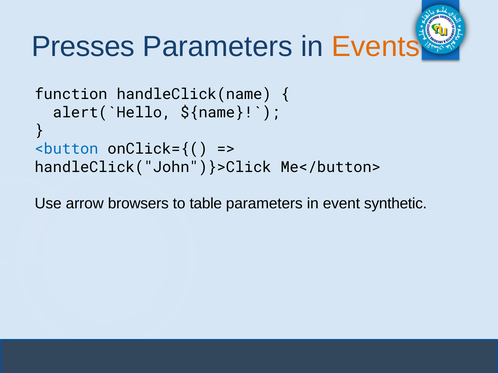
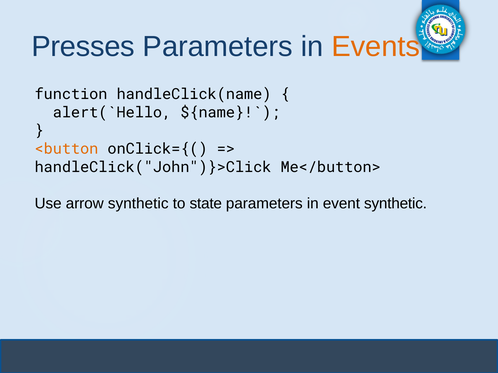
<button colour: blue -> orange (66, 149)
arrow browsers: browsers -> synthetic (138, 204)
table: table -> state (206, 204)
